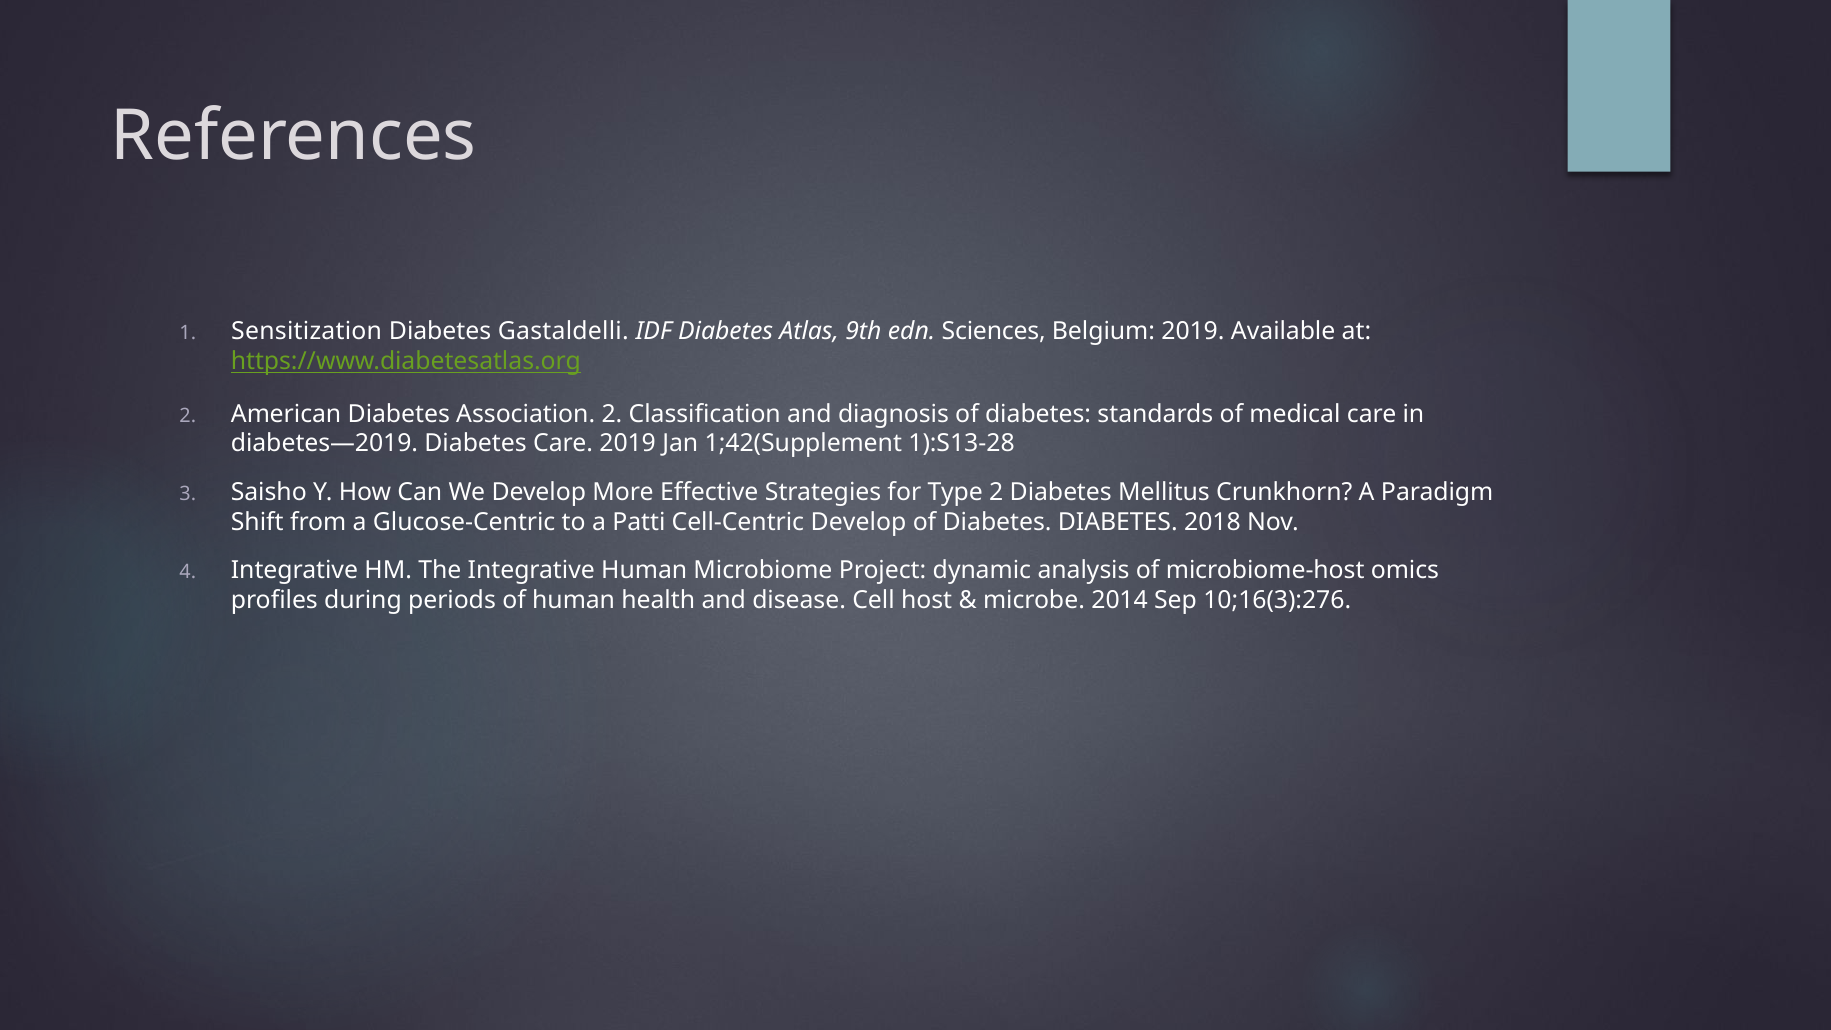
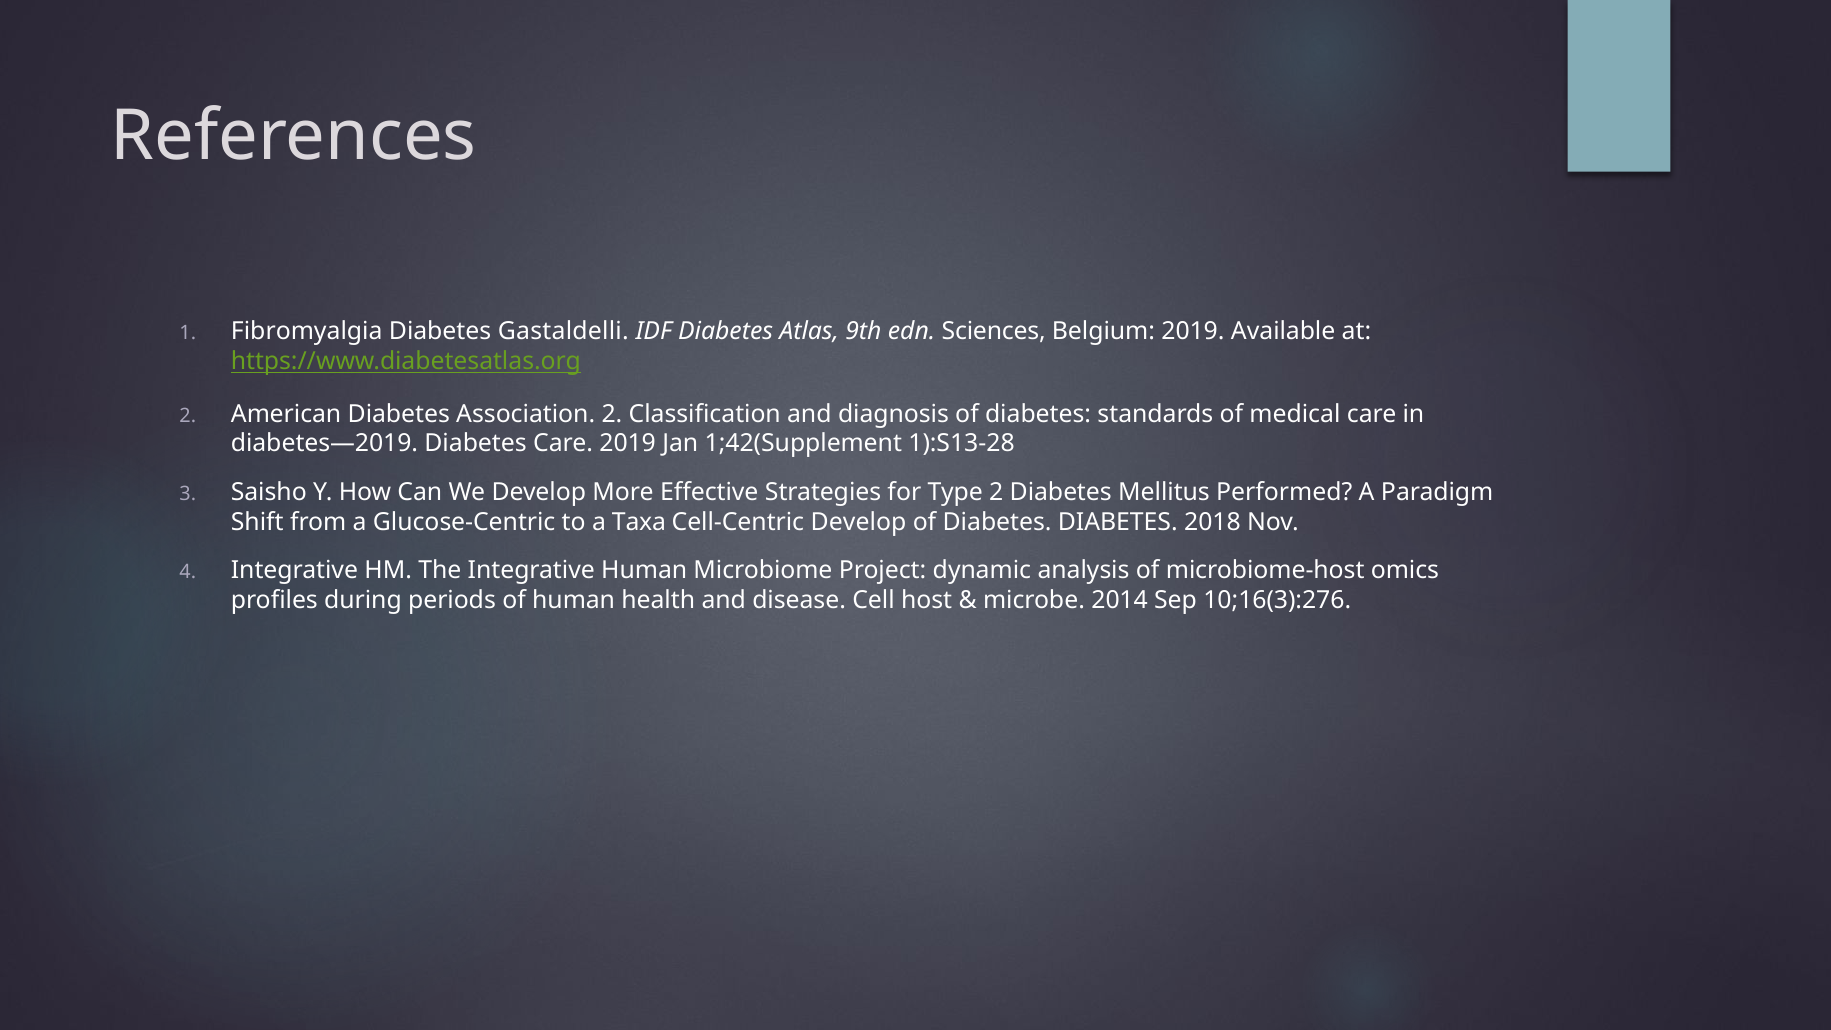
Sensitization: Sensitization -> Fibromyalgia (307, 332)
Crunkhorn: Crunkhorn -> Performed (1284, 492)
Patti: Patti -> Taxa (639, 522)
